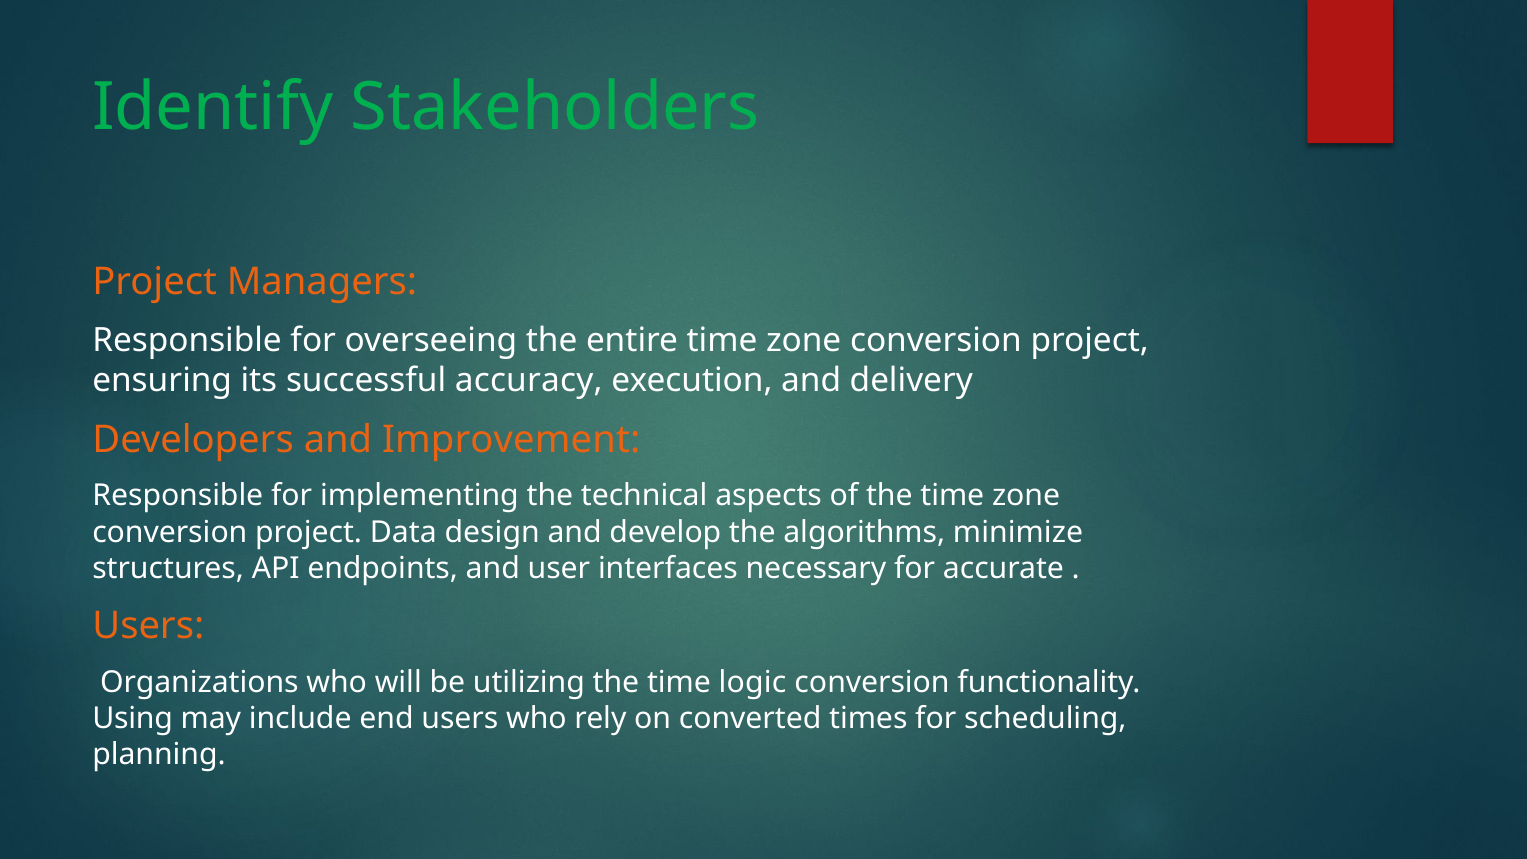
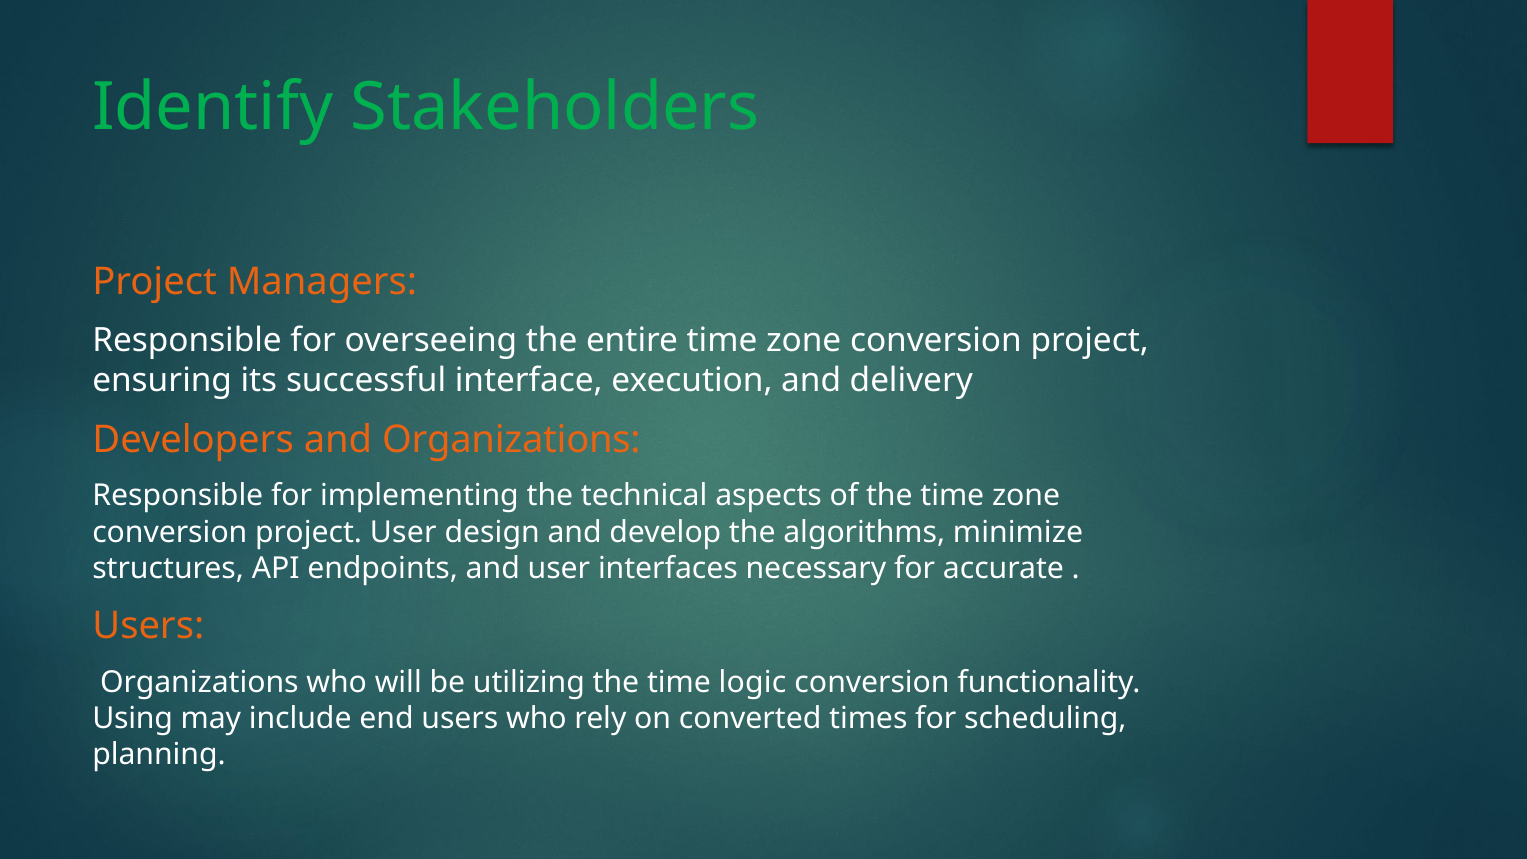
accuracy: accuracy -> interface (529, 380)
and Improvement: Improvement -> Organizations (511, 440)
project Data: Data -> User (403, 532)
